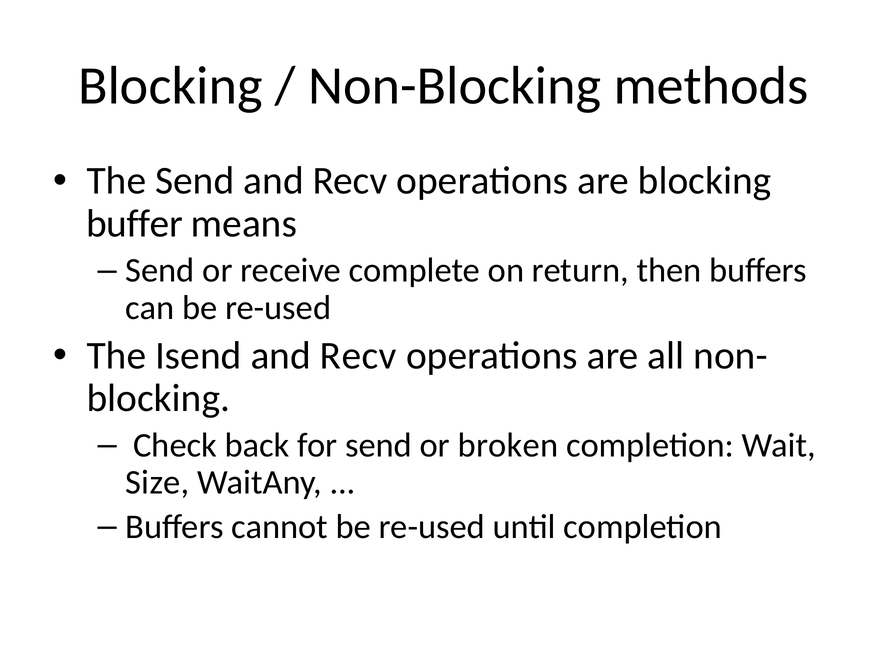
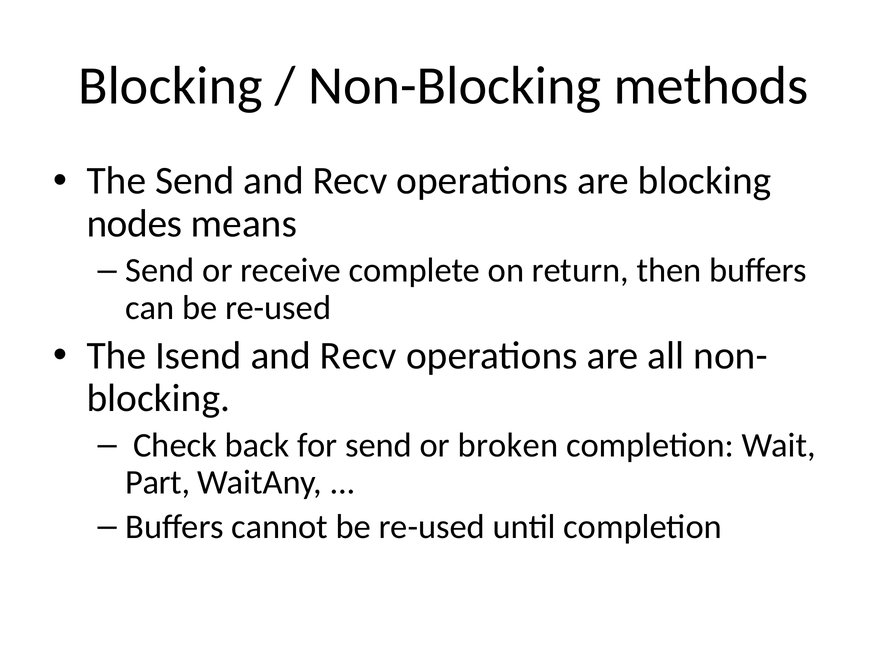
buffer: buffer -> nodes (134, 224)
Size: Size -> Part (158, 483)
